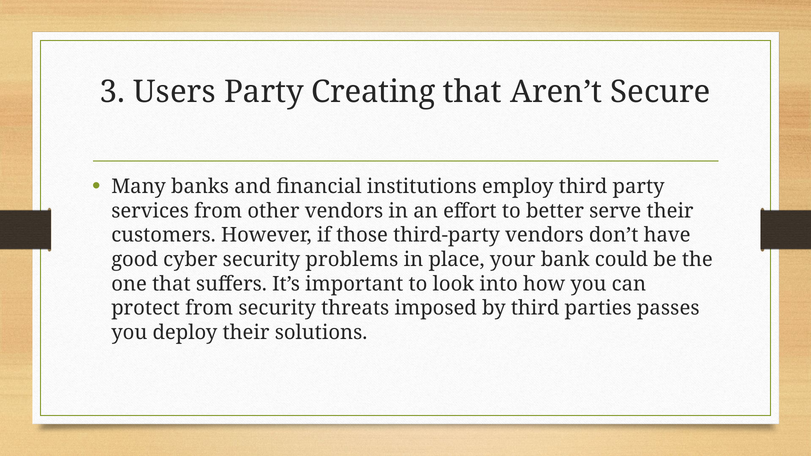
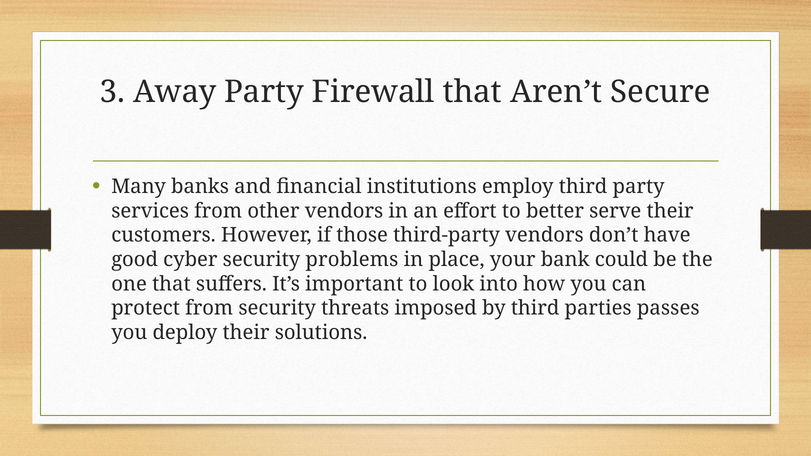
Users: Users -> Away (175, 92)
Creating: Creating -> Firewall (373, 92)
